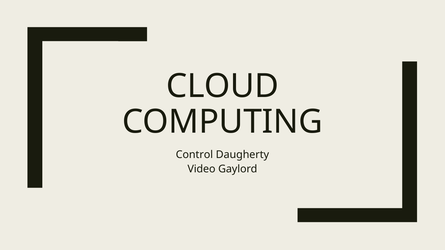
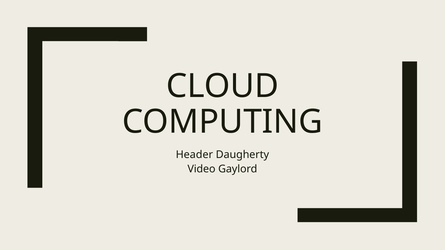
Control: Control -> Header (194, 155)
